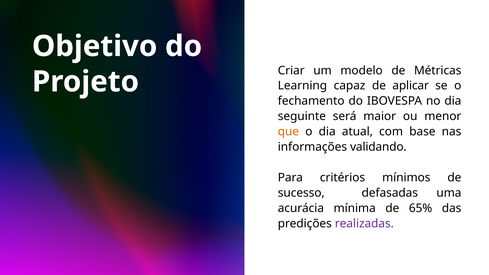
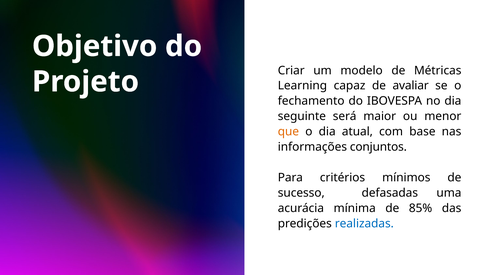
aplicar: aplicar -> avaliar (411, 86)
validando: validando -> conjuntos (378, 147)
65%: 65% -> 85% (421, 208)
realizadas colour: purple -> blue (364, 224)
